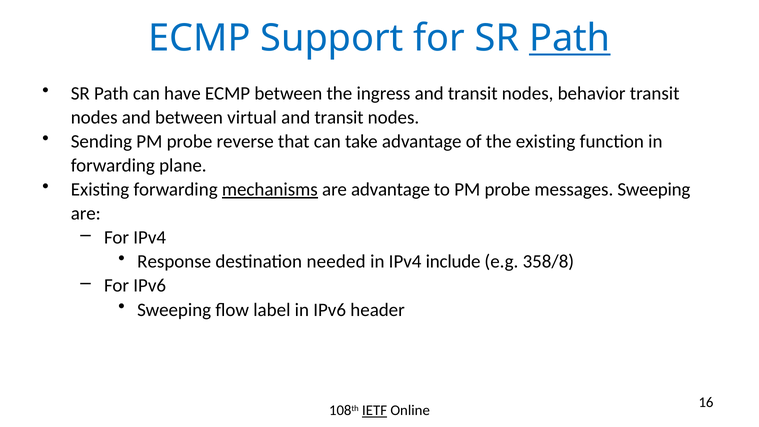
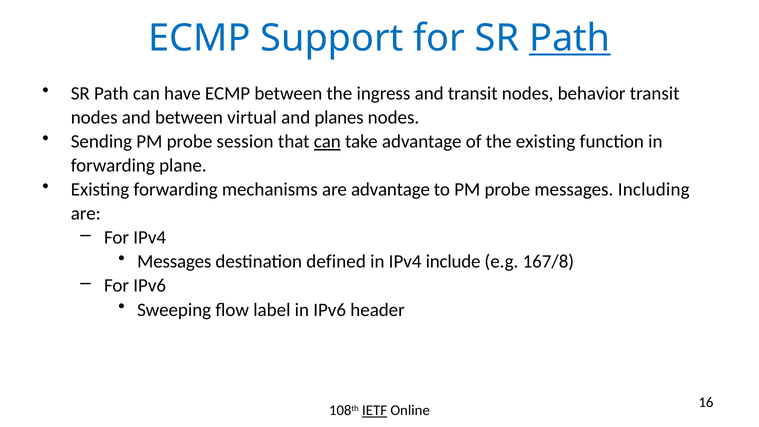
transit: transit -> planes (339, 118)
reverse: reverse -> session (245, 142)
can underline: none -> present (327, 142)
mechanisms underline: present -> none (270, 190)
messages Sweeping: Sweeping -> Including (654, 190)
Response: Response -> Messages (174, 262)
needed: needed -> defined (336, 262)
358/8: 358/8 -> 167/8 (548, 262)
